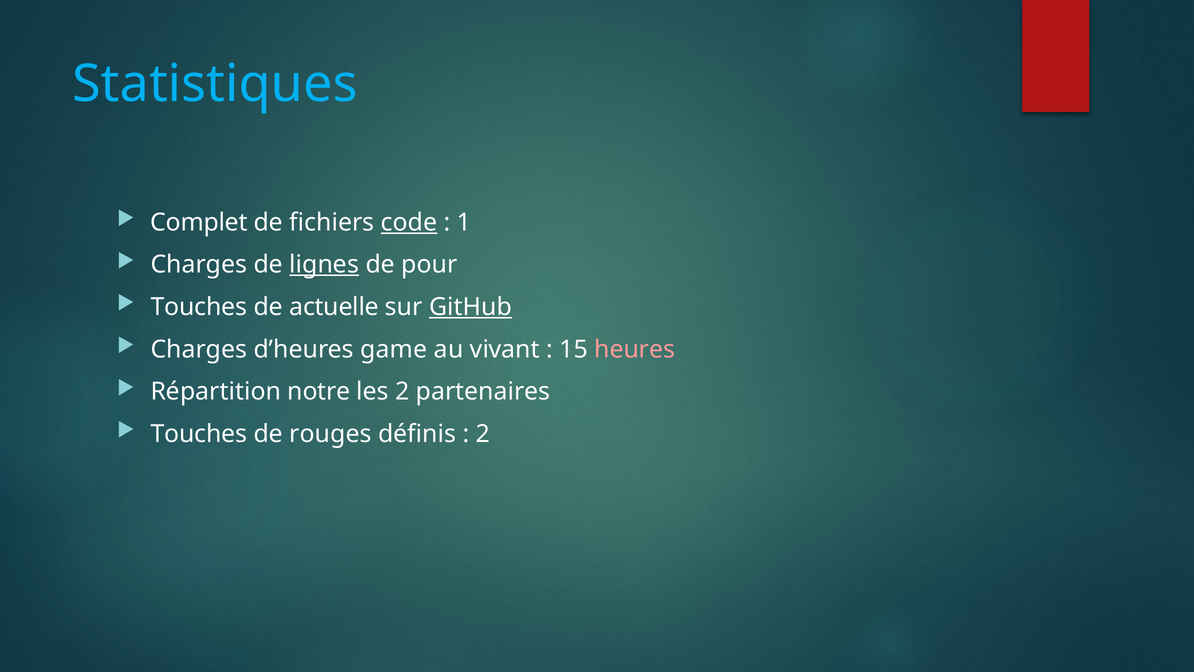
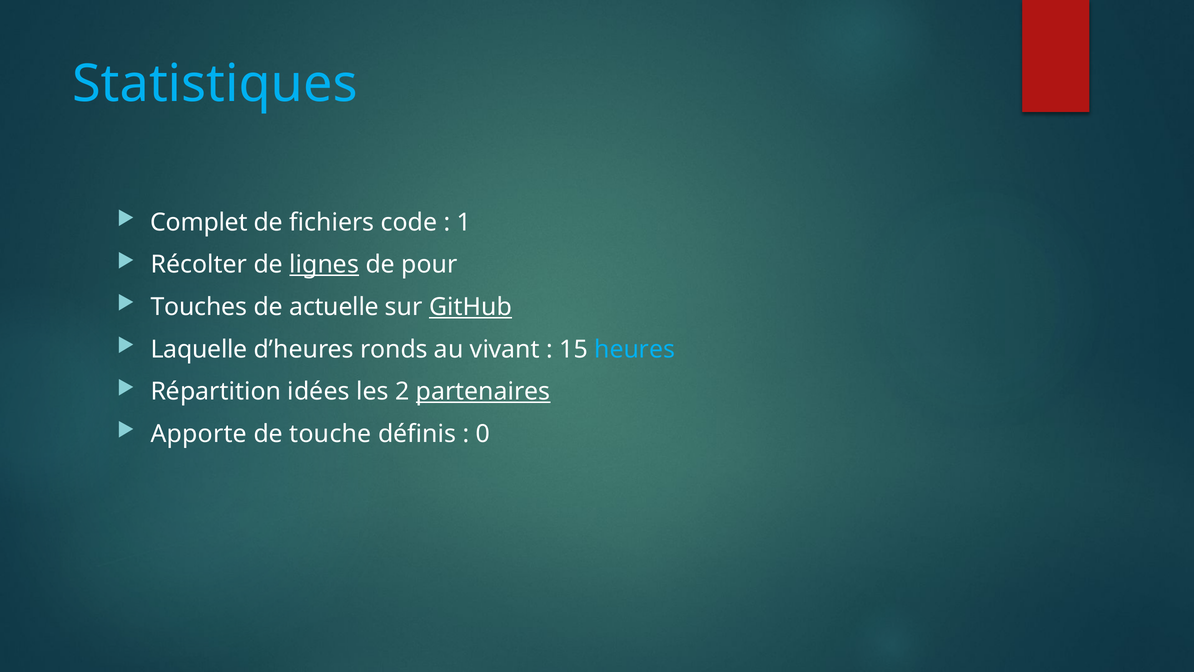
code underline: present -> none (409, 222)
Charges: Charges -> Récolter (199, 265)
Charges: Charges -> Laquelle (199, 349)
game: game -> ronds (394, 349)
heures colour: pink -> light blue (635, 349)
notre: notre -> idées (319, 391)
partenaires underline: none -> present (483, 391)
Touches: Touches -> Apporte (199, 434)
rouges: rouges -> touche (330, 434)
2: 2 -> 0 (483, 434)
